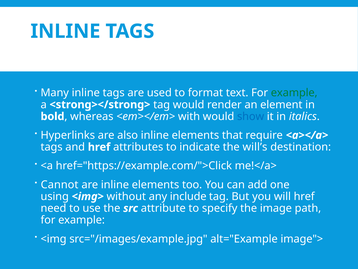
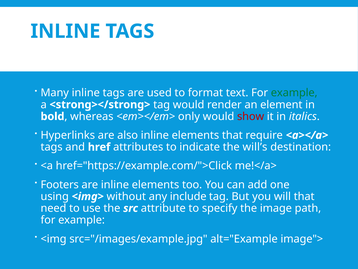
with: with -> only (189, 116)
show colour: blue -> red (251, 116)
Cannot: Cannot -> Footers (60, 184)
will href: href -> that (304, 196)
